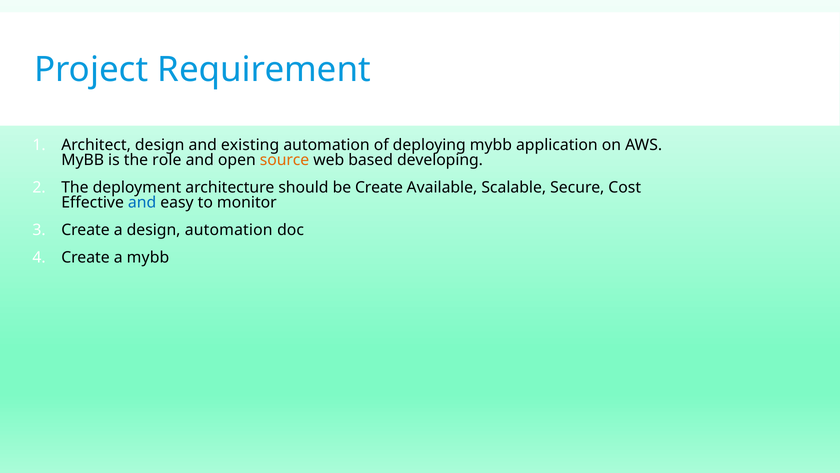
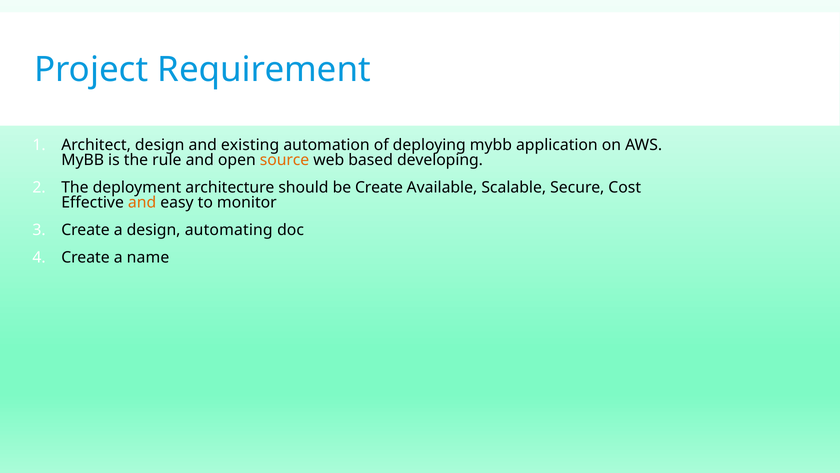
role: role -> rule (167, 160)
and colour: blue -> orange (142, 202)
design automation: automation -> automating (229, 230)
a mybb: mybb -> name (148, 257)
